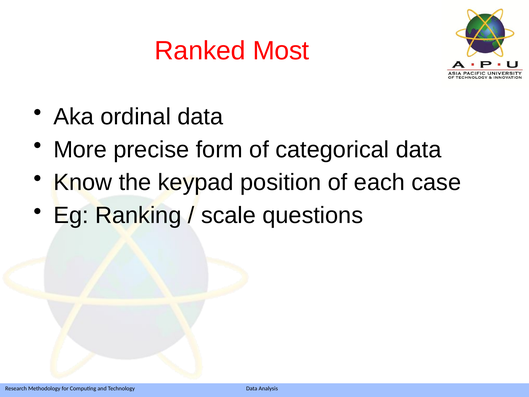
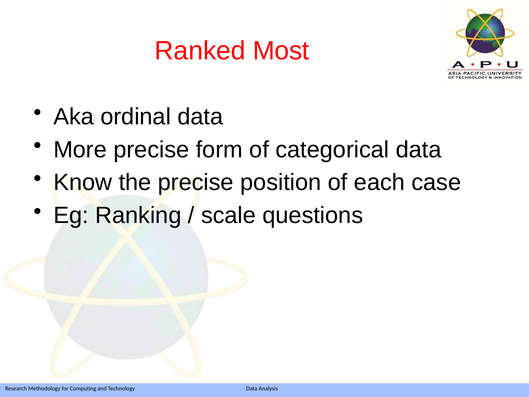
the keypad: keypad -> precise (196, 182)
